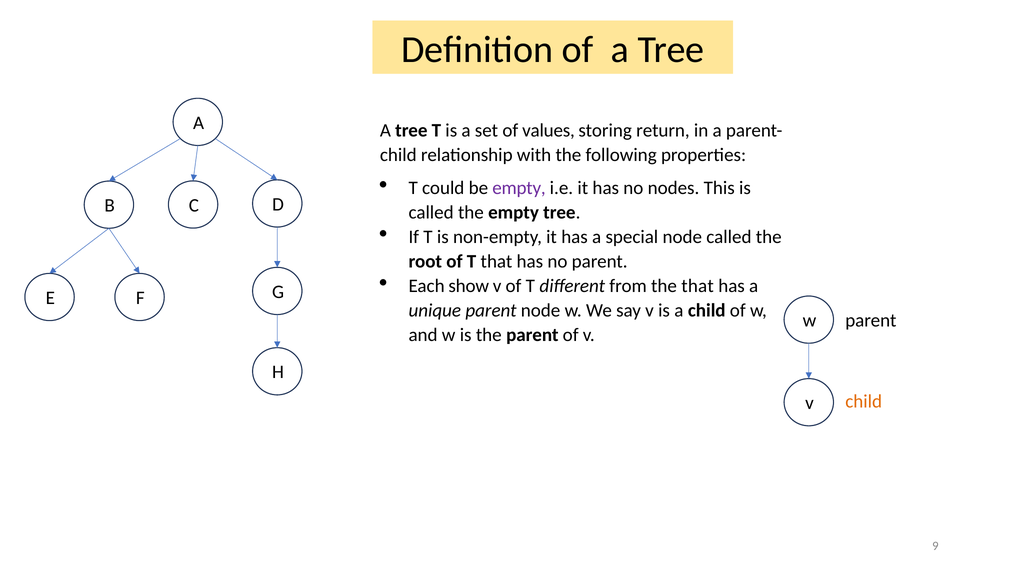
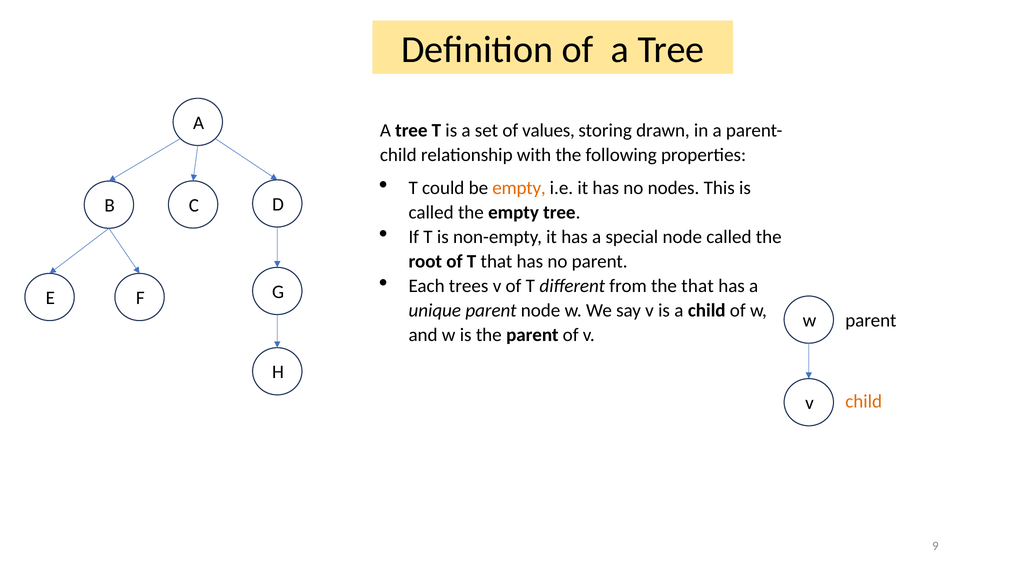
return: return -> drawn (663, 131)
empty colour: purple -> orange (519, 188)
show: show -> trees (469, 286)
